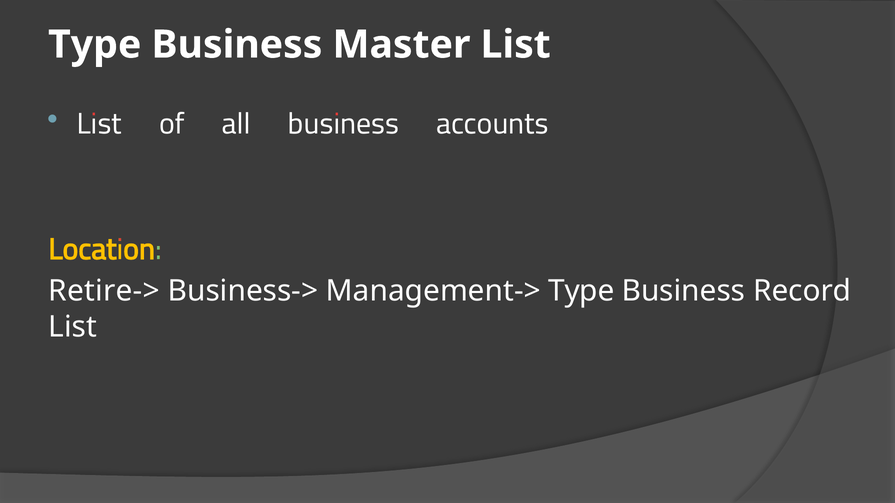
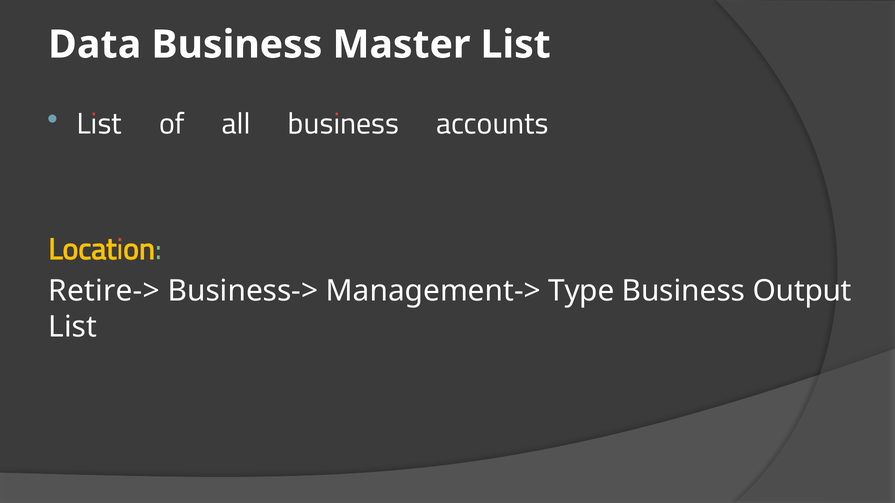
Type: Type -> Data (95, 45)
Record: Record -> Output (802, 291)
